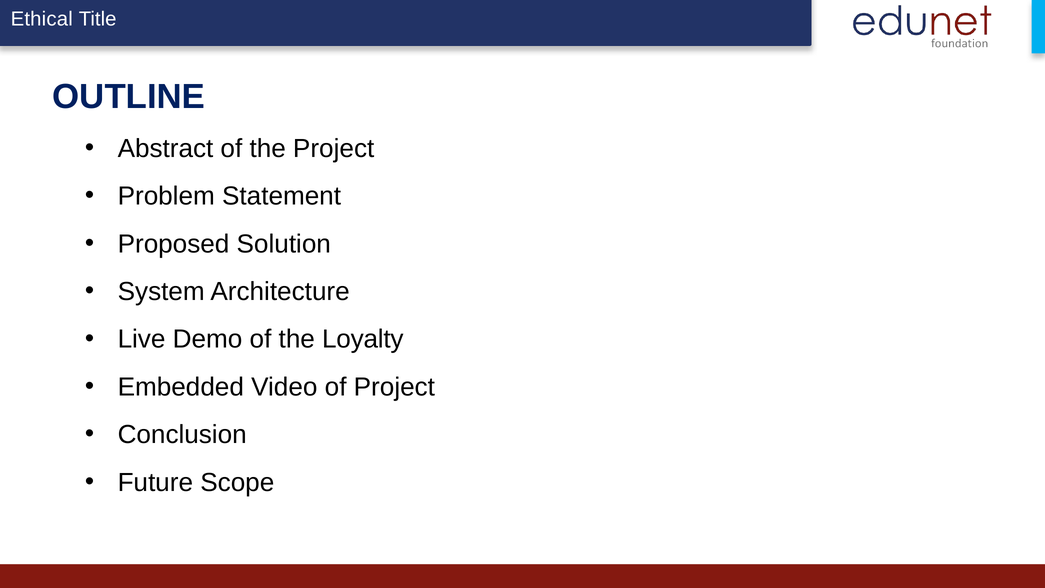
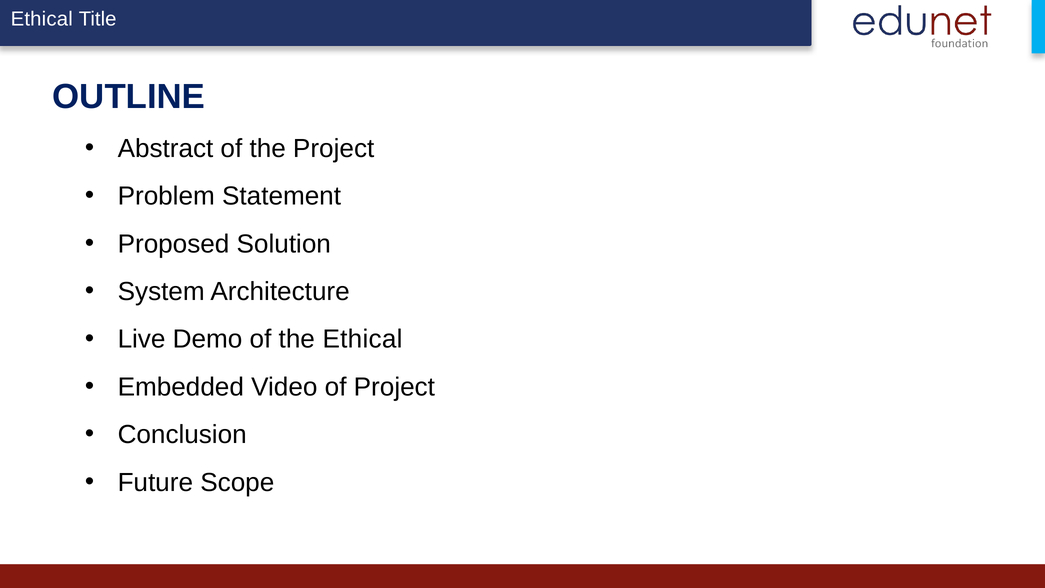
the Loyalty: Loyalty -> Ethical (363, 339)
